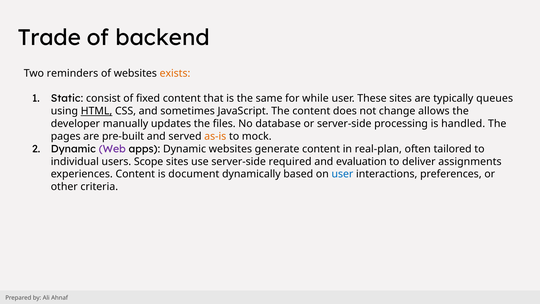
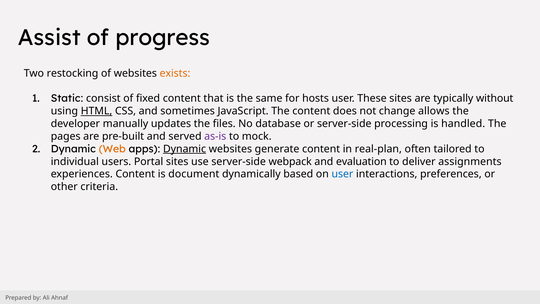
Trade: Trade -> Assist (49, 38)
backend: backend -> progress (163, 38)
reminders: reminders -> restocking (73, 73)
while: while -> hosts (316, 98)
queues: queues -> without (495, 98)
as-is colour: orange -> purple (215, 136)
Web colour: purple -> orange (112, 149)
Dynamic underline: none -> present (185, 149)
Scope: Scope -> Portal (149, 161)
required: required -> webpack (290, 161)
